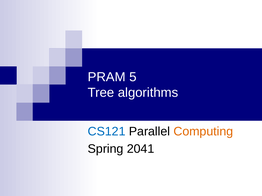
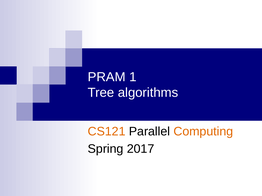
5: 5 -> 1 (133, 77)
CS121 colour: blue -> orange (107, 132)
2041: 2041 -> 2017 (141, 149)
